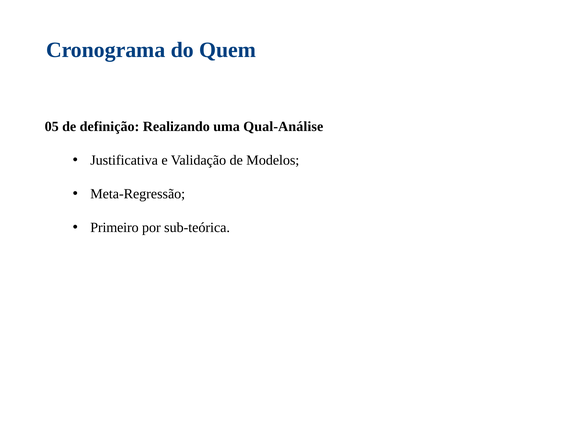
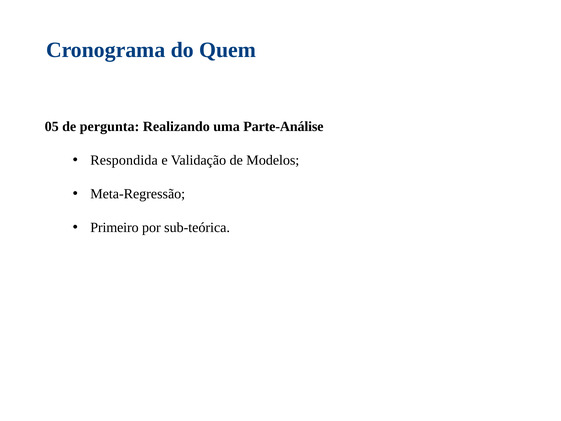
definição: definição -> pergunta (110, 126)
Qual-Análise: Qual-Análise -> Parte-Análise (283, 126)
Justificativa: Justificativa -> Respondida (124, 160)
